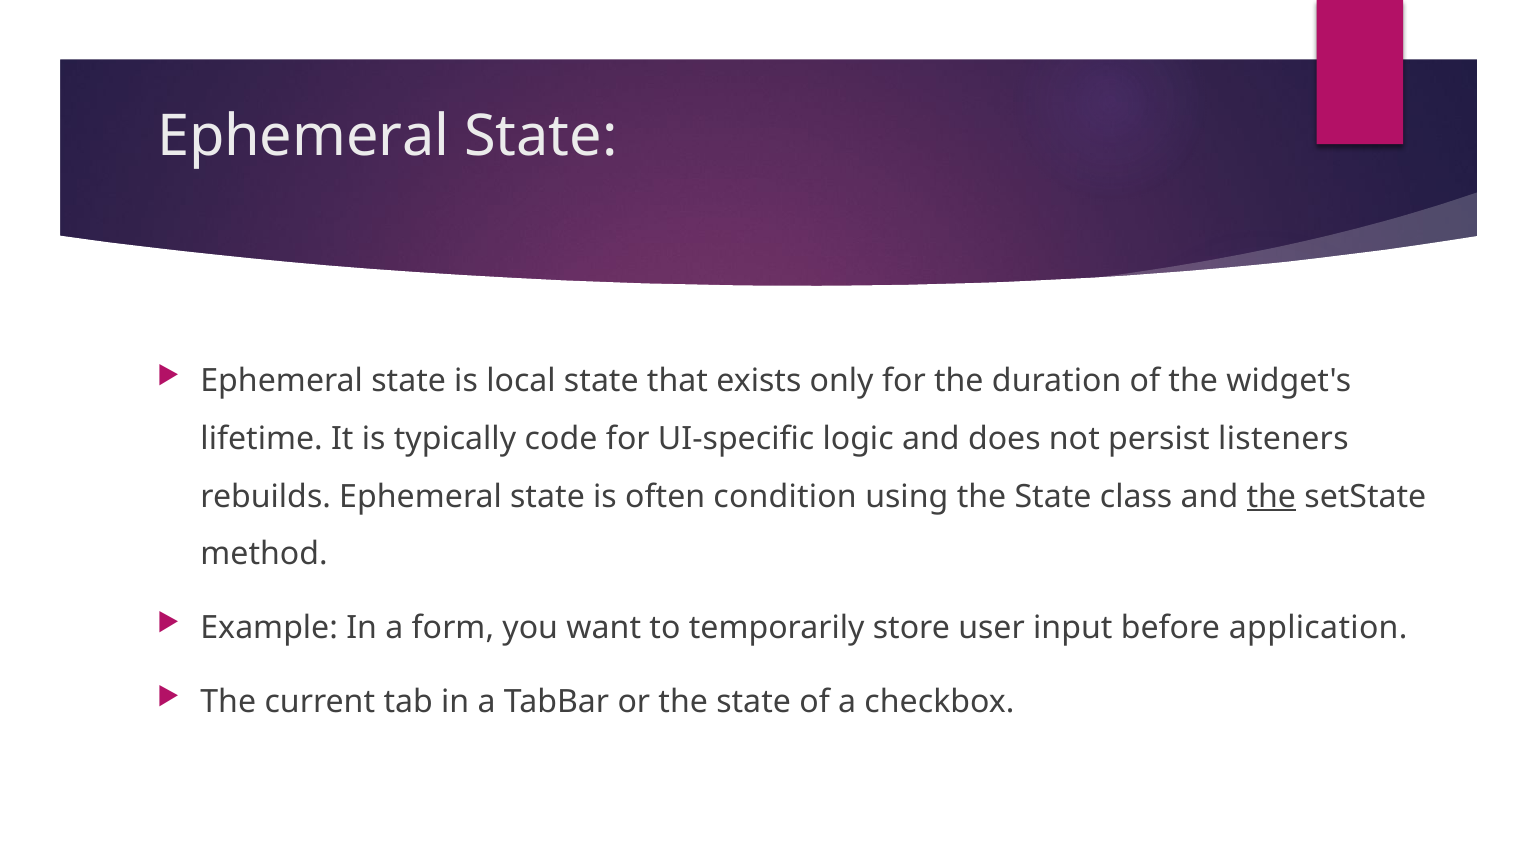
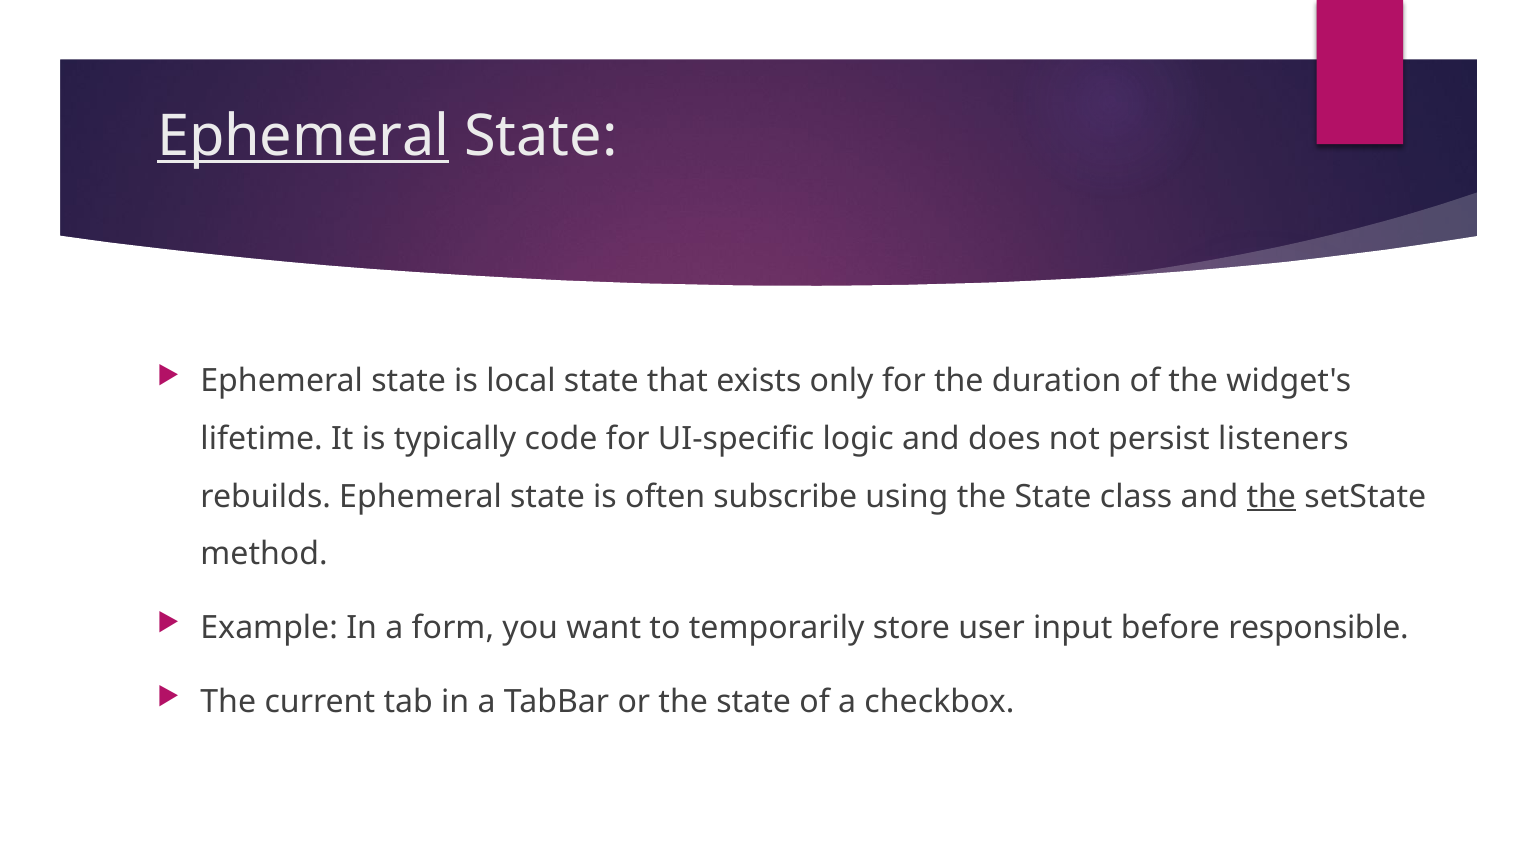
Ephemeral underline: none -> present (303, 137)
condition: condition -> subscribe (785, 497)
application: application -> responsible (1319, 628)
